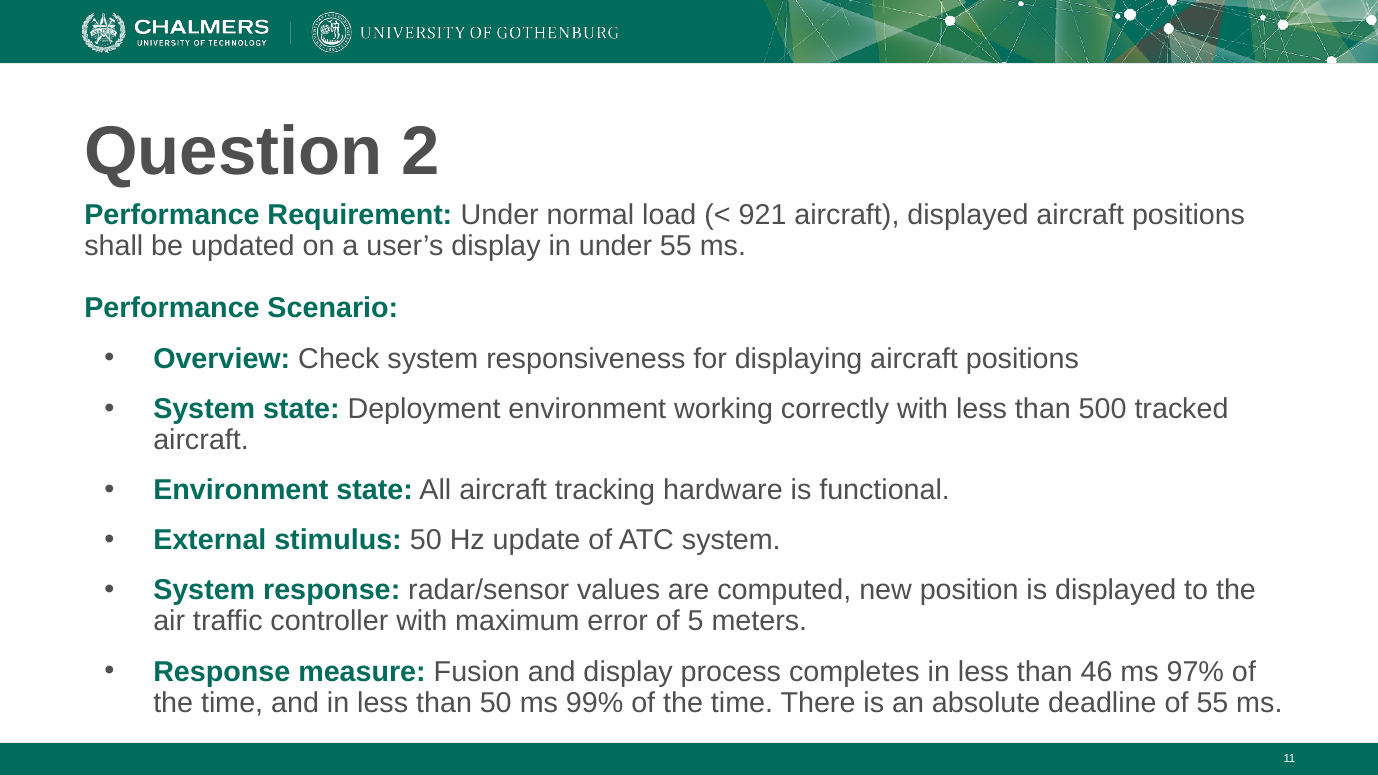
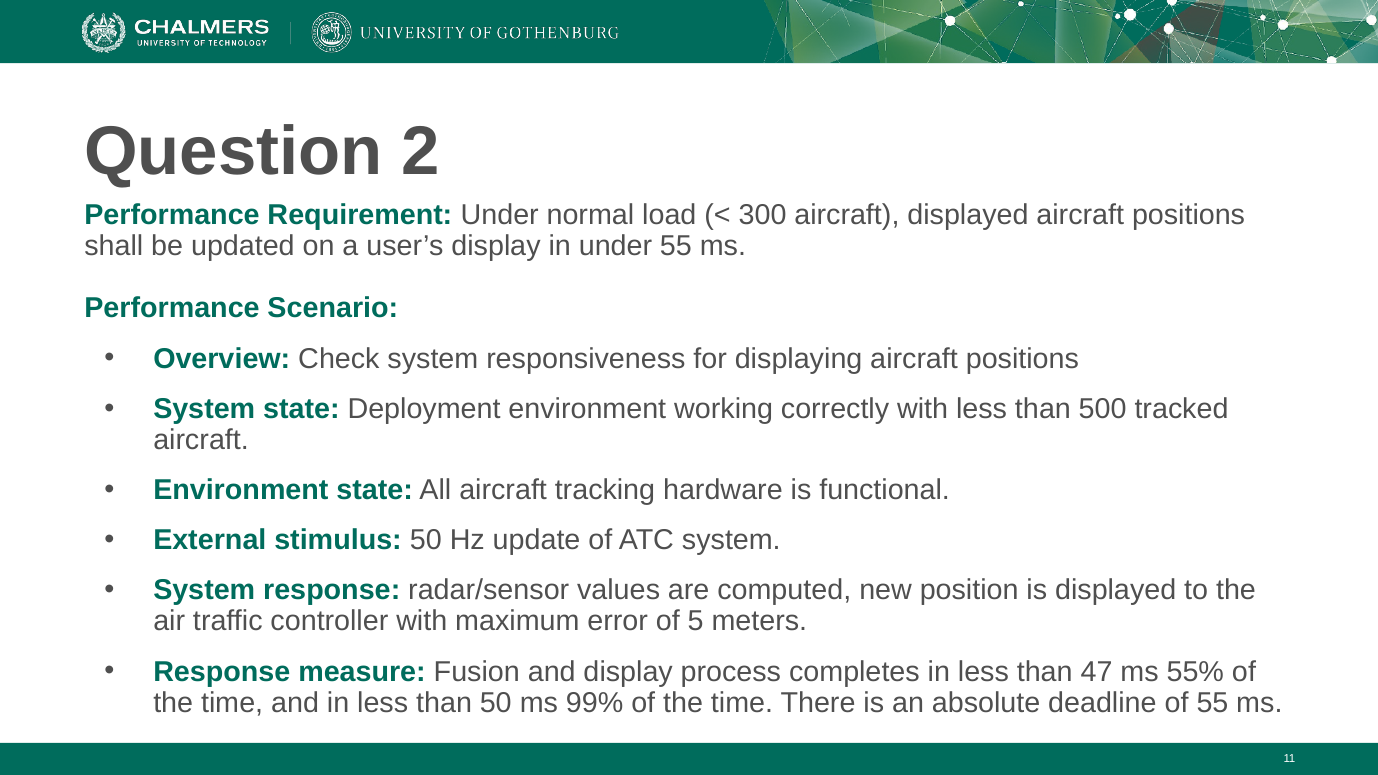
921: 921 -> 300 (763, 215)
46: 46 -> 47 (1097, 672)
97%: 97% -> 55% (1195, 672)
